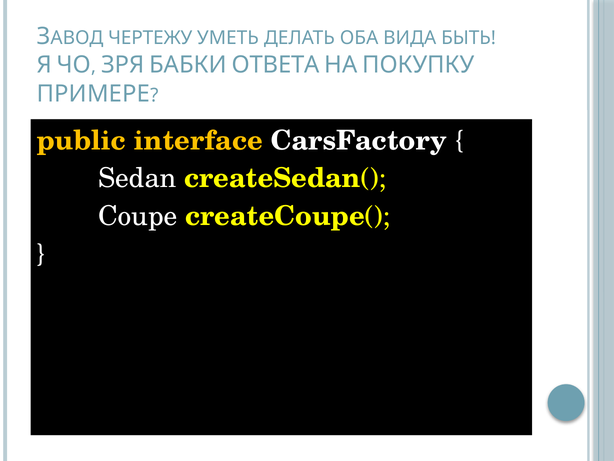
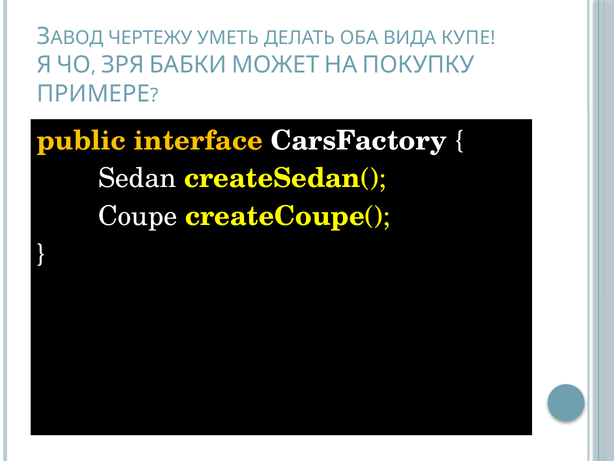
БЫТЬ: БЫТЬ -> КУПЕ (468, 38)
ОТВЕТА: ОТВЕТА -> МОЖЕТ (276, 65)
